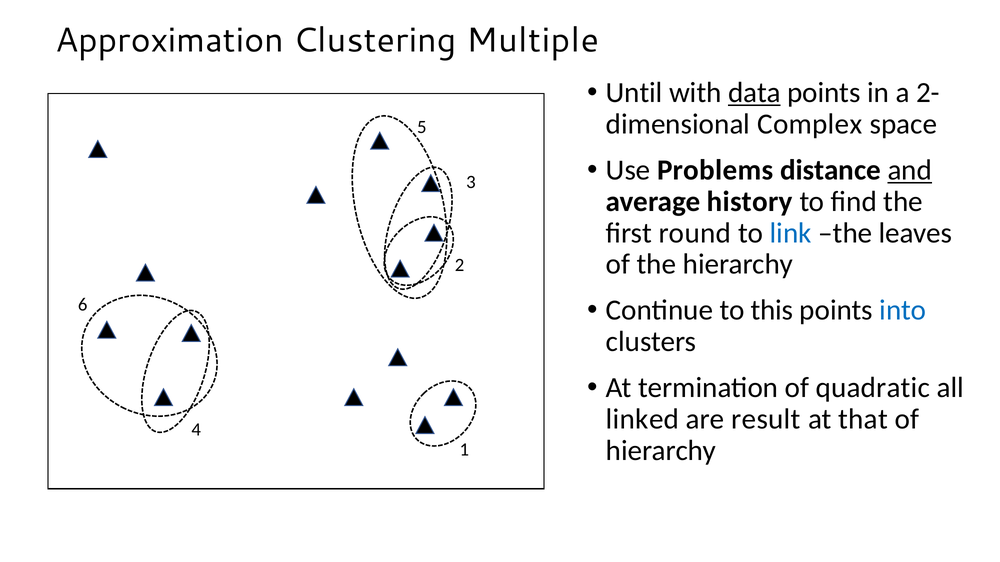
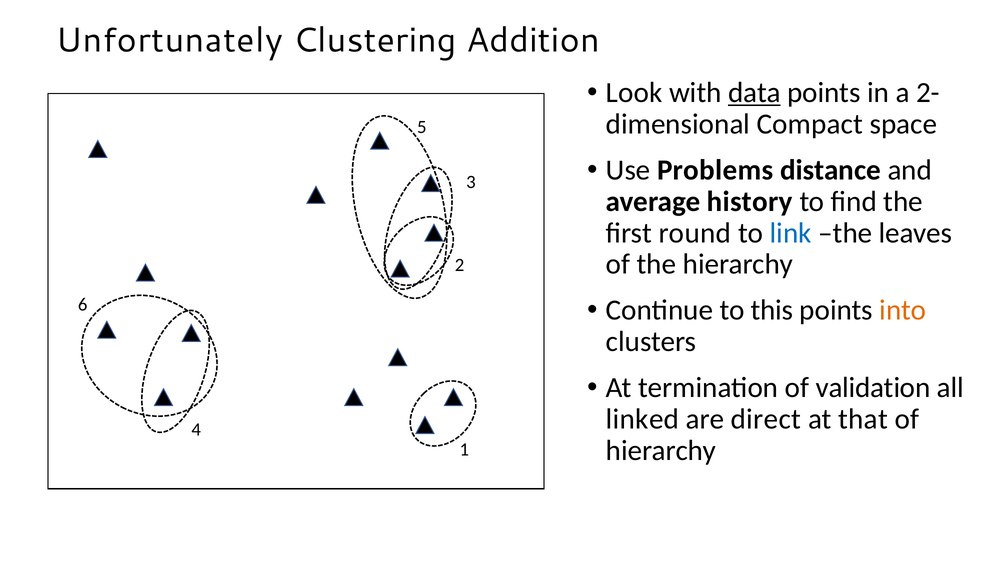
Approximation: Approximation -> Unfortunately (169, 40)
Multiple: Multiple -> Addition (533, 40)
Until: Until -> Look (634, 93)
Complex: Complex -> Compact (810, 124)
and underline: present -> none (910, 170)
into colour: blue -> orange (903, 311)
quadratic: quadratic -> validation (873, 388)
result: result -> direct (766, 420)
